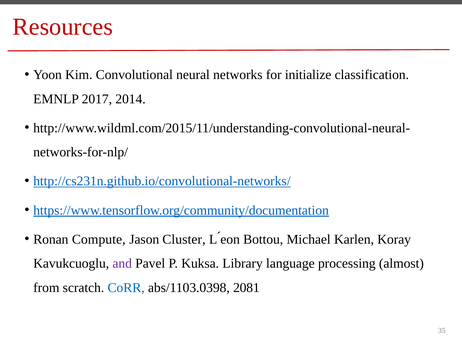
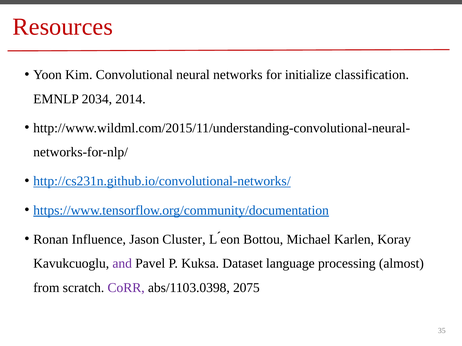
2017: 2017 -> 2034 (97, 99)
Compute: Compute -> Influence (99, 240)
Library: Library -> Dataset (243, 264)
CoRR colour: blue -> purple (126, 288)
2081: 2081 -> 2075 (246, 288)
